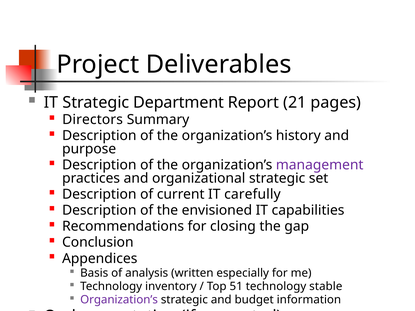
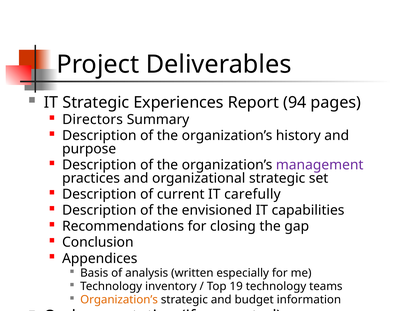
Department: Department -> Experiences (179, 103)
21: 21 -> 94 (295, 103)
51: 51 -> 19 (236, 287)
stable: stable -> teams (326, 287)
Organization’s colour: purple -> orange (119, 300)
